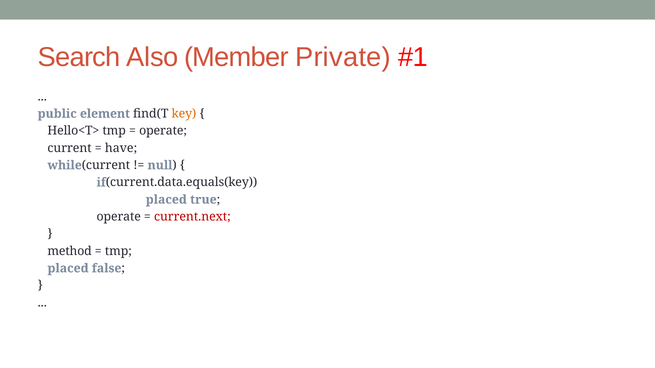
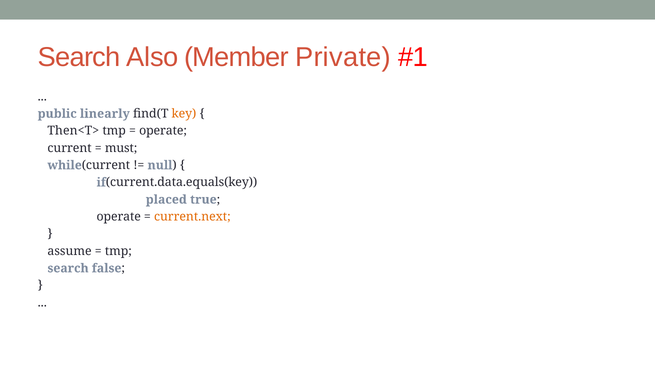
element: element -> linearly (105, 114)
Hello<T>: Hello<T> -> Then<T> (73, 131)
have: have -> must (121, 148)
current.next colour: red -> orange (192, 217)
method: method -> assume (70, 251)
placed: placed -> search (68, 269)
